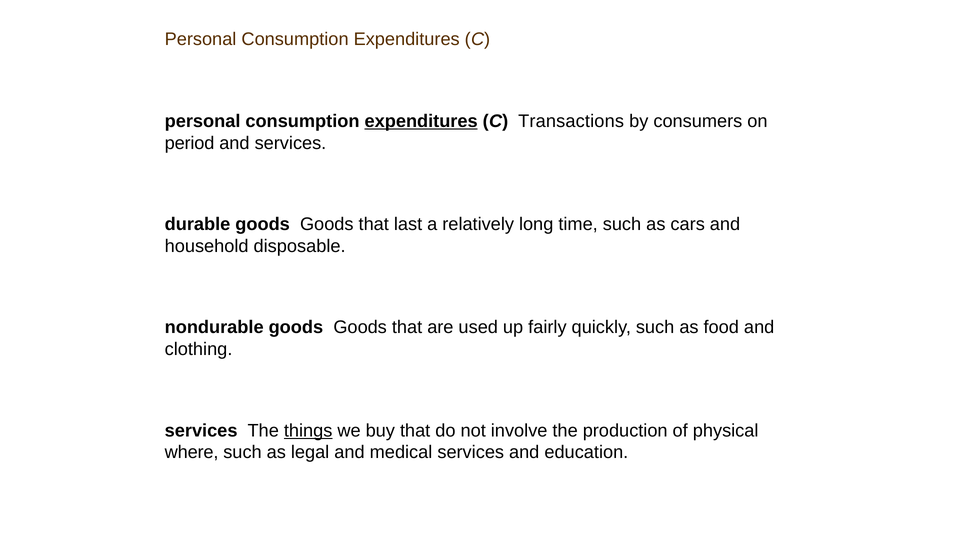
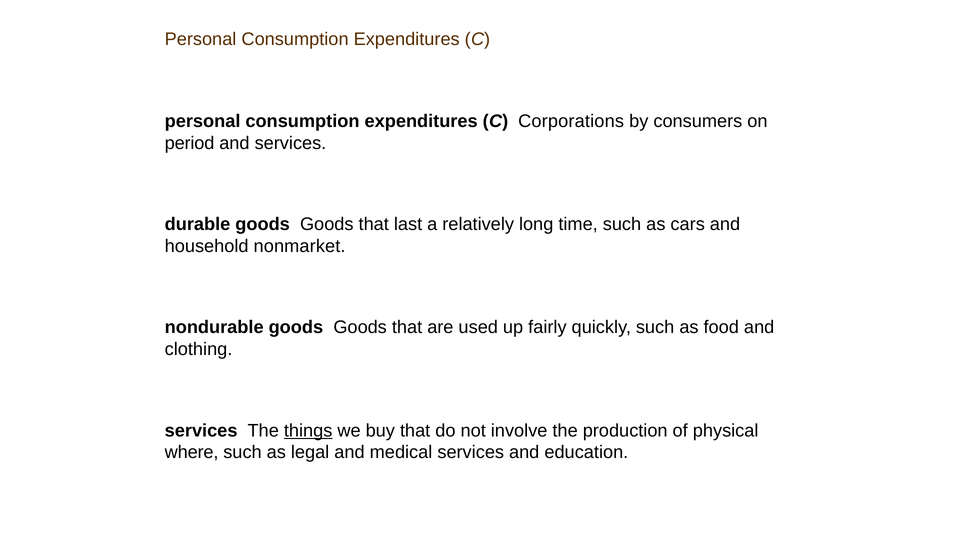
expenditures underline: present -> none (421, 121)
Transactions: Transactions -> Corporations (571, 121)
disposable: disposable -> nonmarket (300, 246)
